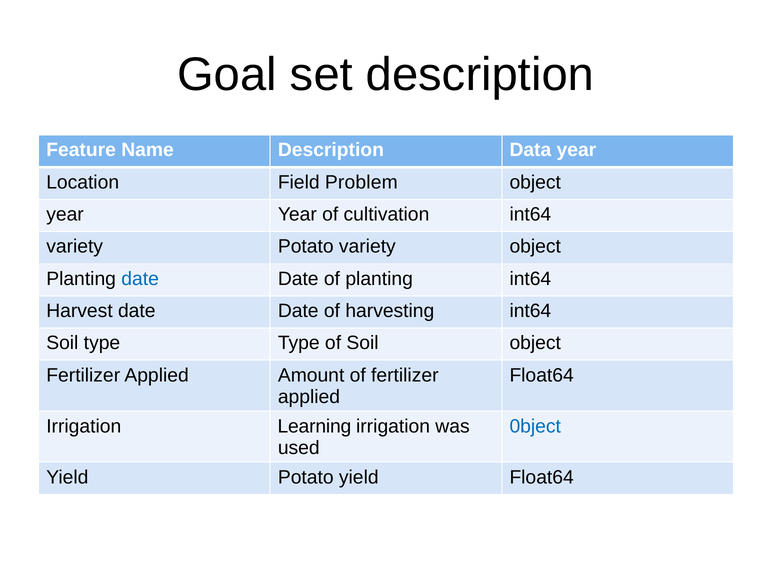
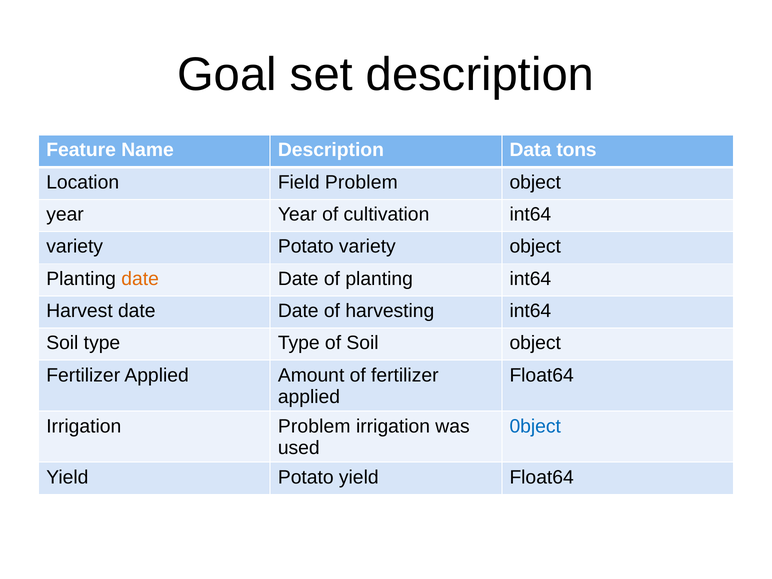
Data year: year -> tons (577, 150)
date colour: blue -> orange (140, 279)
Irrigation Learning: Learning -> Problem (314, 426)
